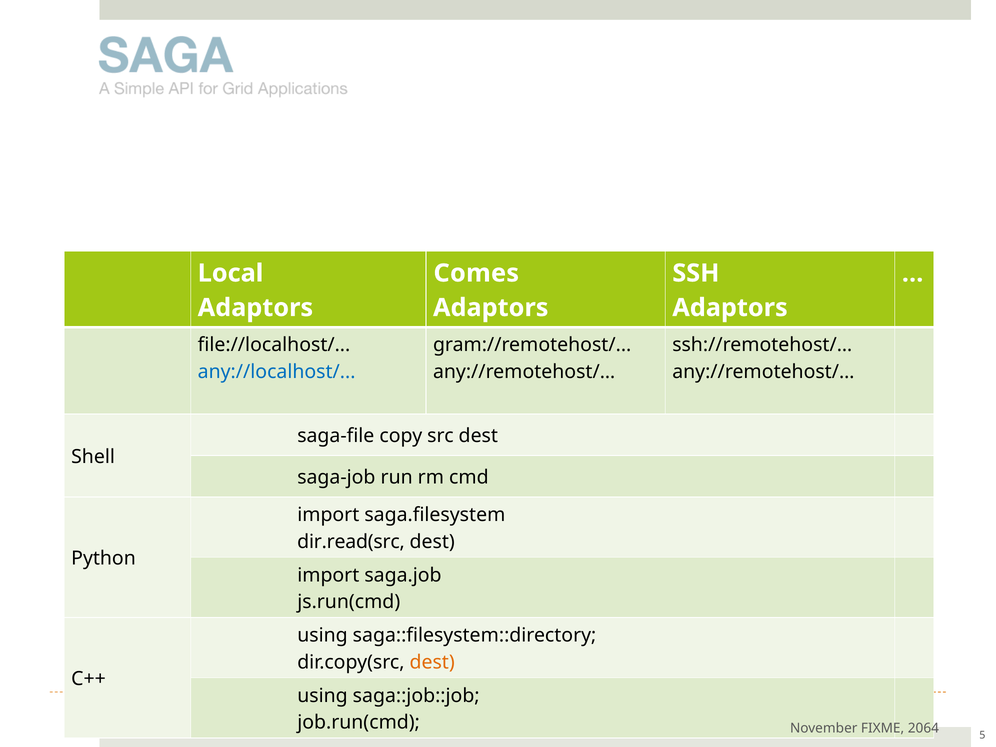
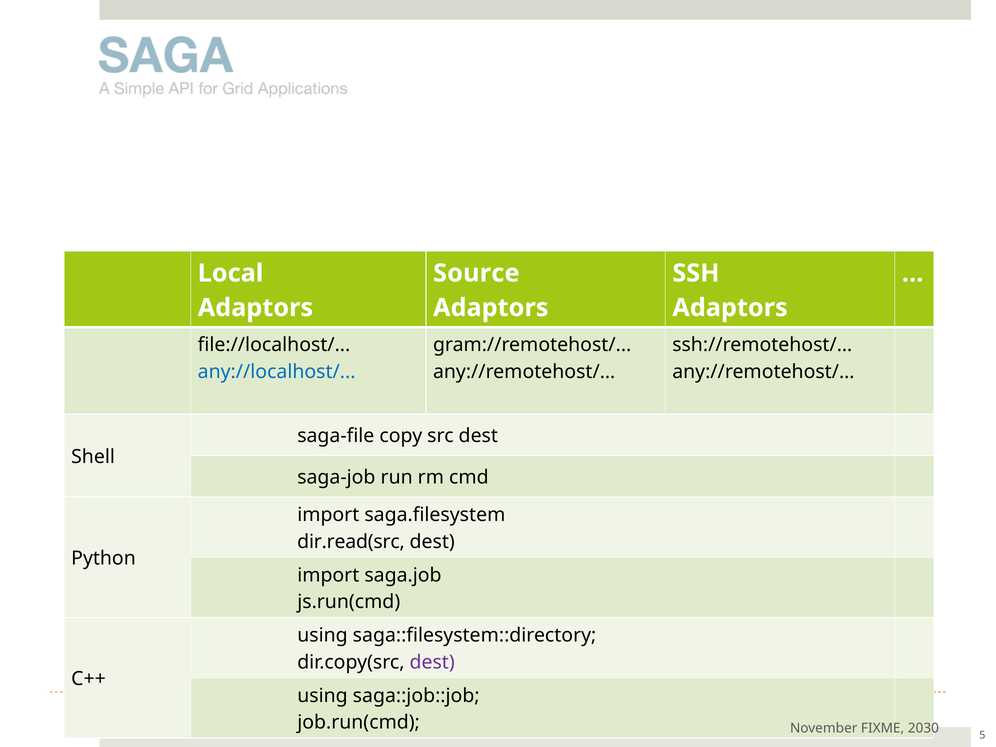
Comes: Comes -> Source (476, 273)
dest colour: orange -> purple (432, 662)
2064: 2064 -> 2030 (923, 728)
